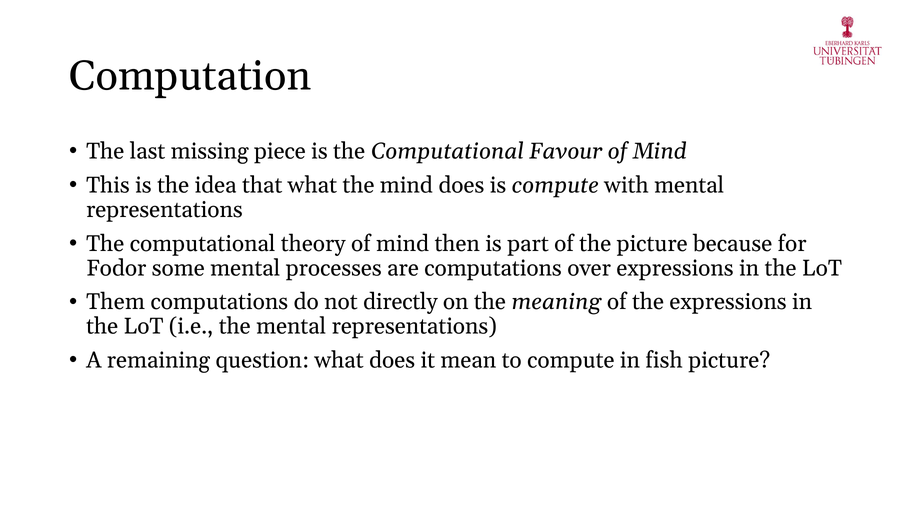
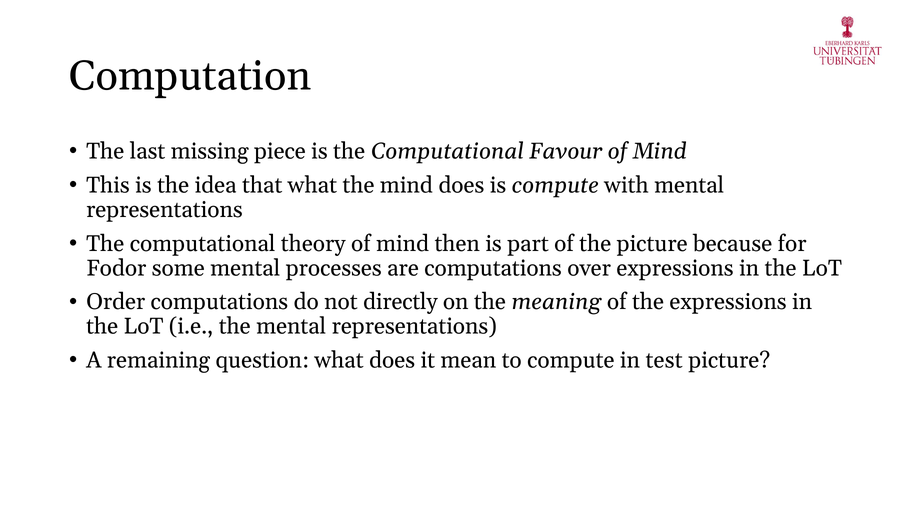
Them: Them -> Order (116, 302)
fish: fish -> test (664, 360)
